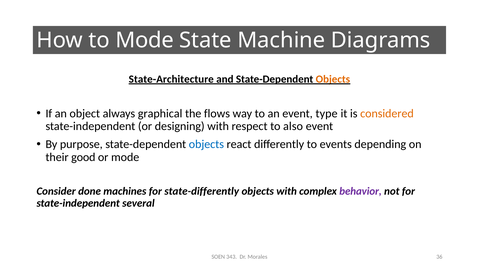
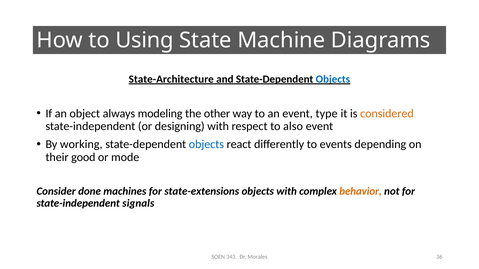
to Mode: Mode -> Using (145, 40)
Objects colour: orange -> blue (333, 79)
graphical: graphical -> modeling (160, 114)
flows: flows -> other (217, 114)
purpose: purpose -> working (81, 144)
state-differently: state-differently -> state-extensions (202, 192)
behavior colour: purple -> orange (361, 192)
several: several -> signals (138, 203)
